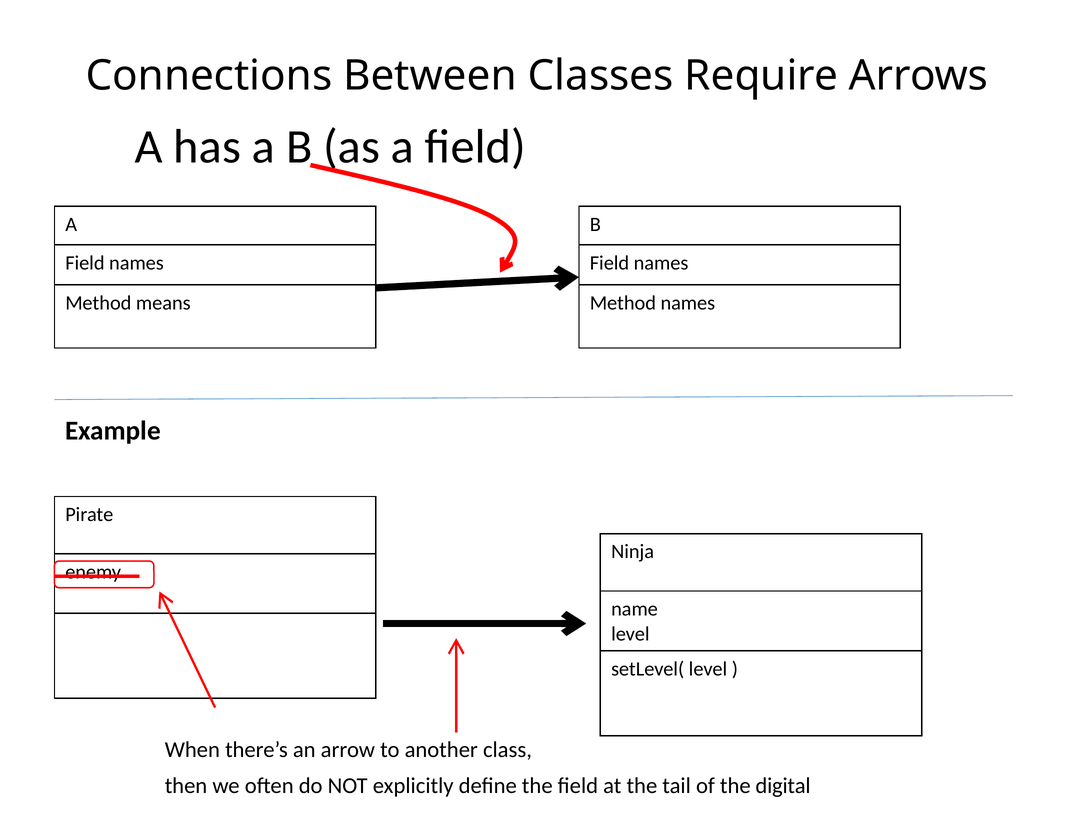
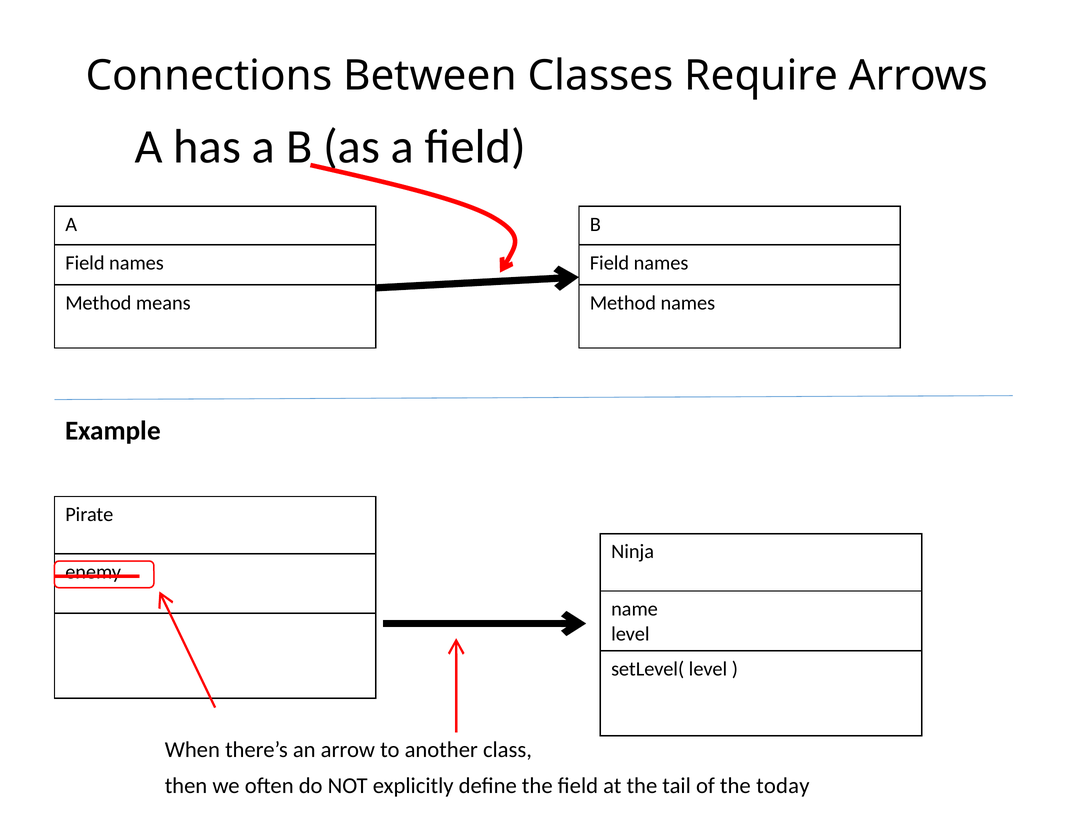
digital: digital -> today (783, 786)
